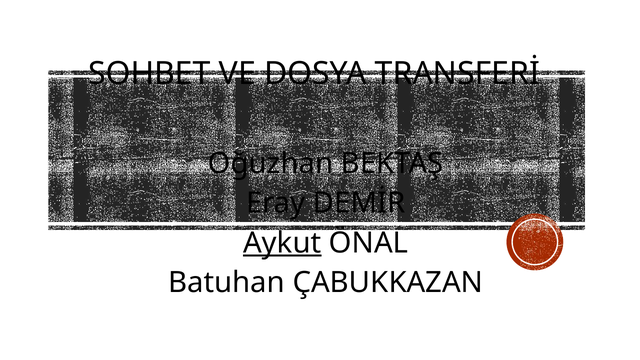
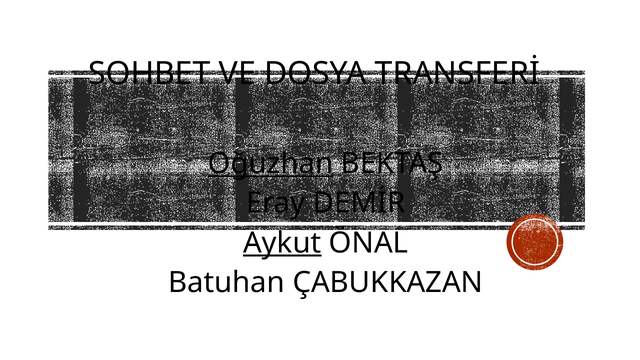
Oğuzhan underline: none -> present (271, 164)
